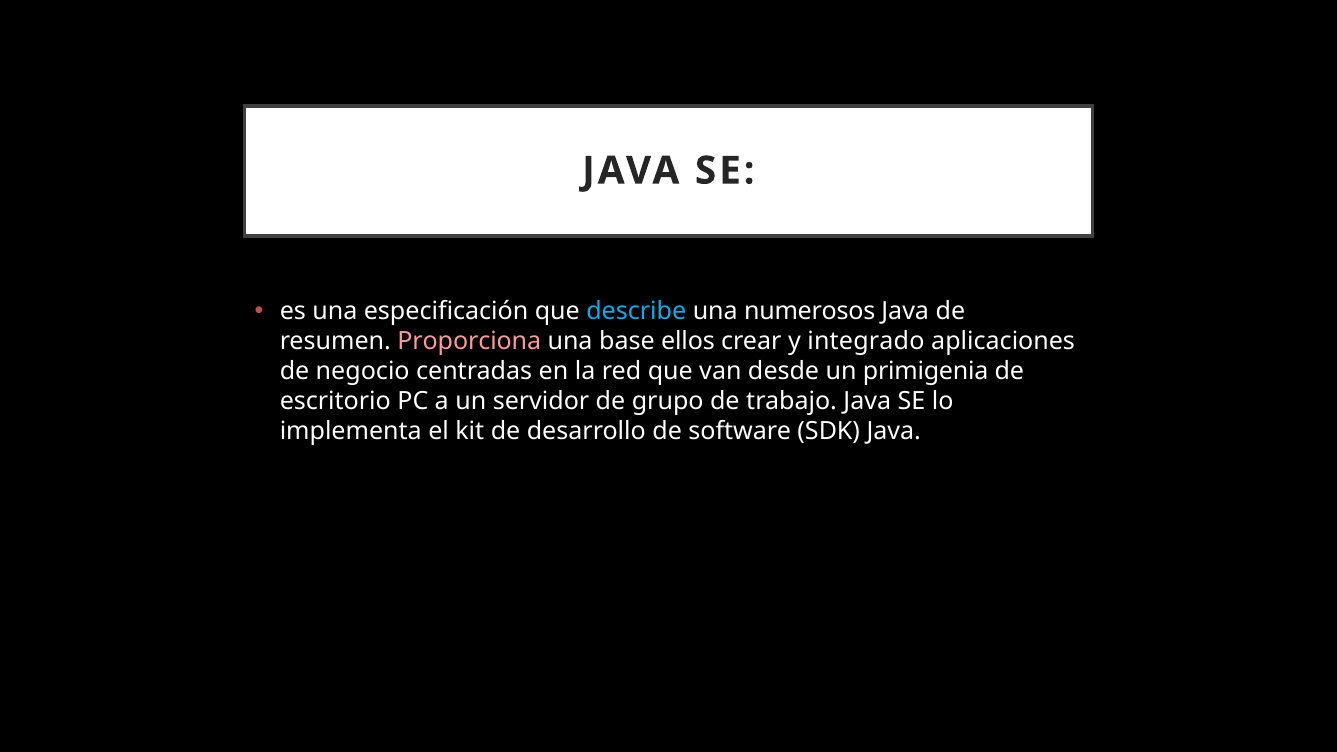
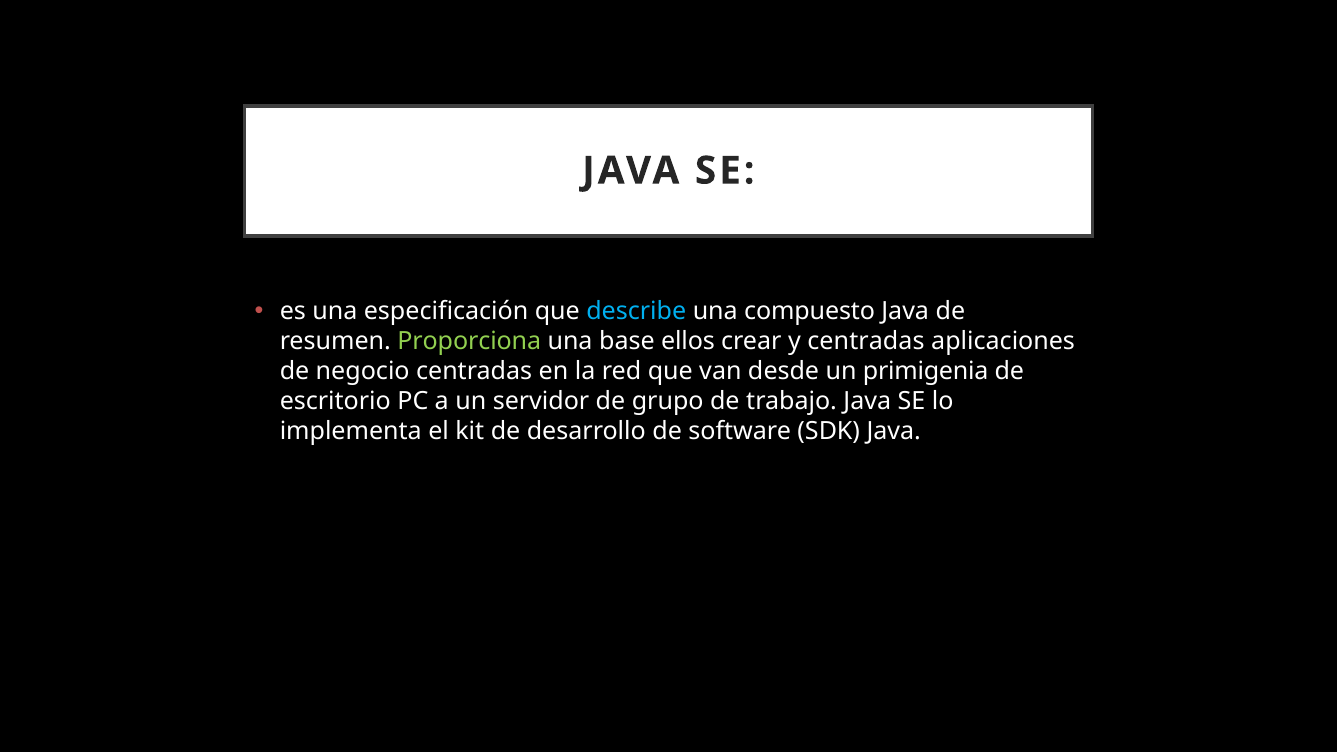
numerosos: numerosos -> compuesto (810, 311)
Proporciona colour: pink -> light green (469, 341)
y integrado: integrado -> centradas (866, 341)
